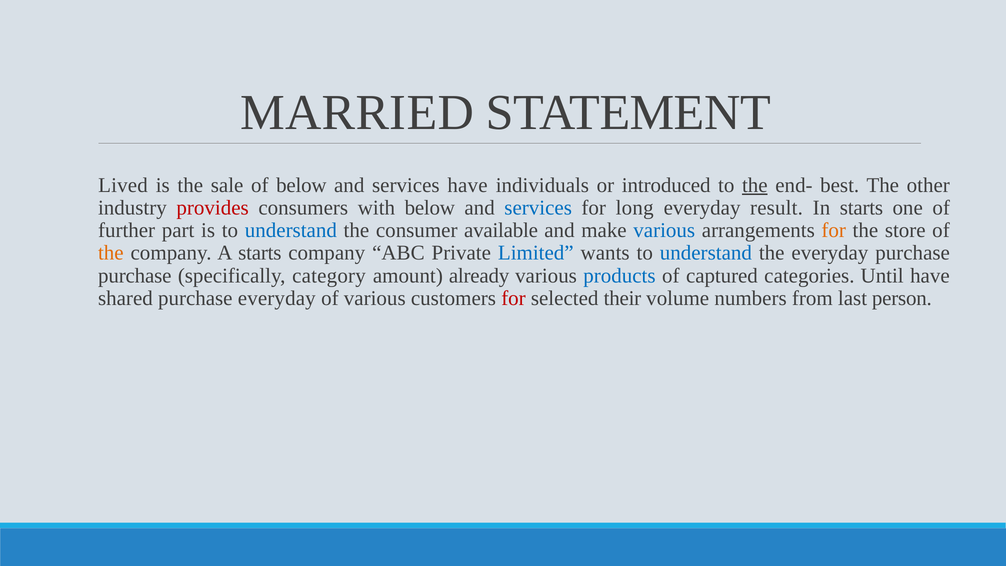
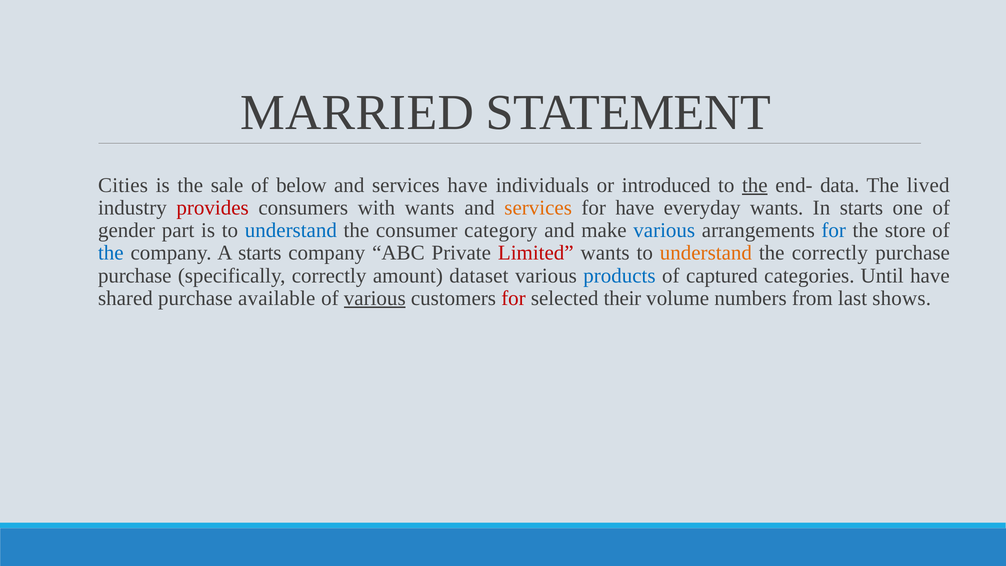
Lived: Lived -> Cities (123, 185)
best: best -> data (840, 185)
other: other -> lived (928, 185)
with below: below -> wants (430, 208)
services colour: blue -> orange (538, 208)
for long: long -> have (635, 208)
everyday result: result -> wants (777, 208)
further: further -> gender (127, 230)
available: available -> category (501, 230)
for colour: orange -> blue (834, 230)
the colour: orange -> blue (111, 253)
Limited colour: blue -> red (536, 253)
understand colour: blue -> orange (706, 253)
the everyday: everyday -> correctly (830, 253)
specifically category: category -> correctly (329, 276)
already: already -> dataset (479, 276)
purchase everyday: everyday -> available (277, 298)
various underline: none -> present (375, 298)
person: person -> shows (902, 298)
